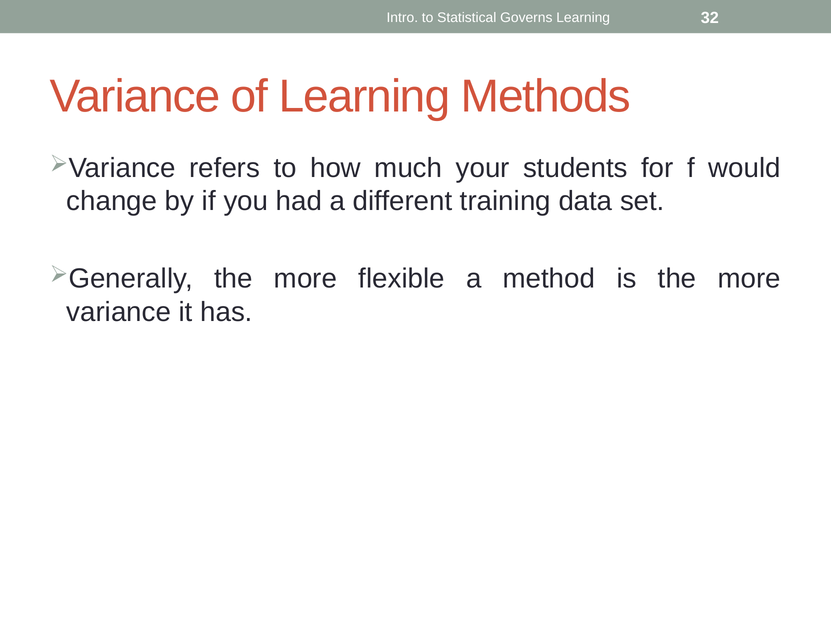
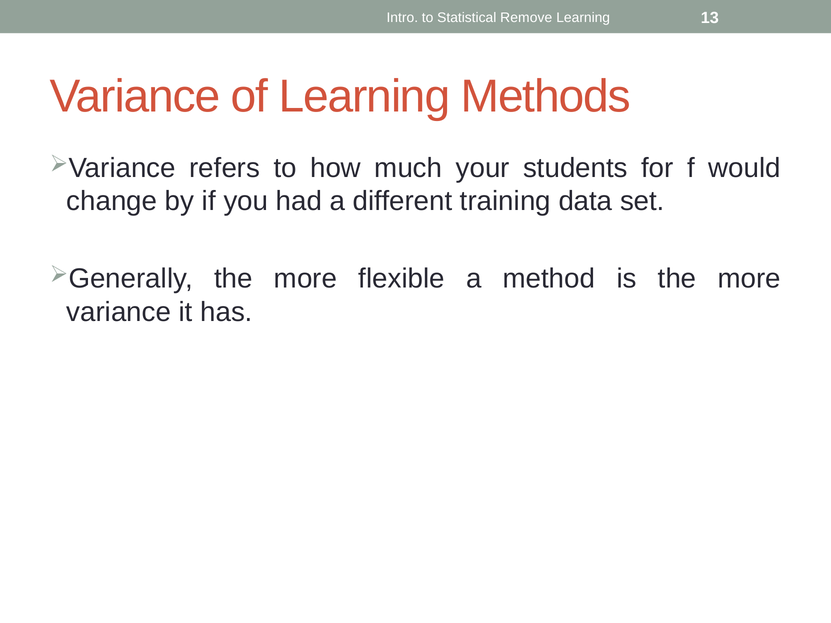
Governs: Governs -> Remove (526, 18)
32: 32 -> 13 (710, 18)
